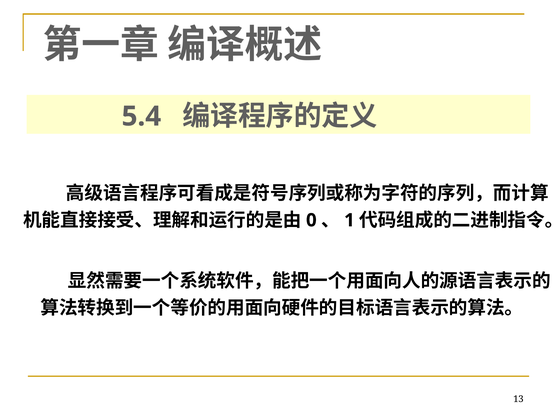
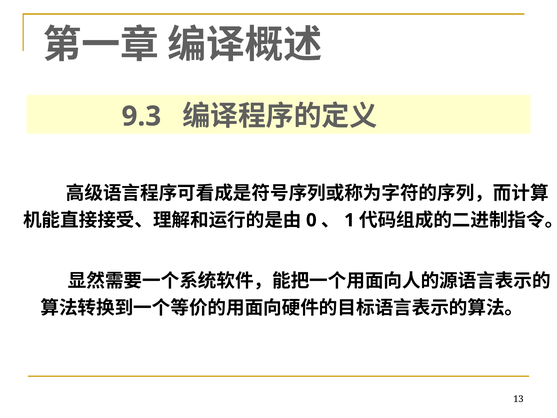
5.4: 5.4 -> 9.3 (141, 116)
